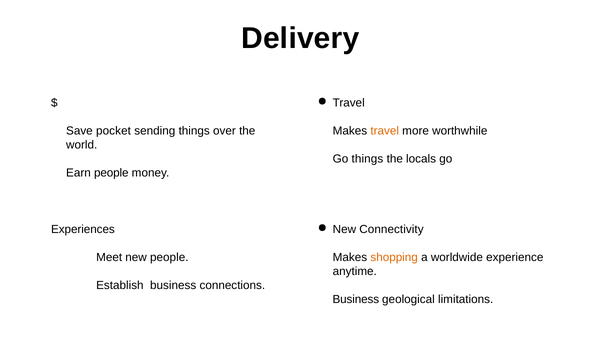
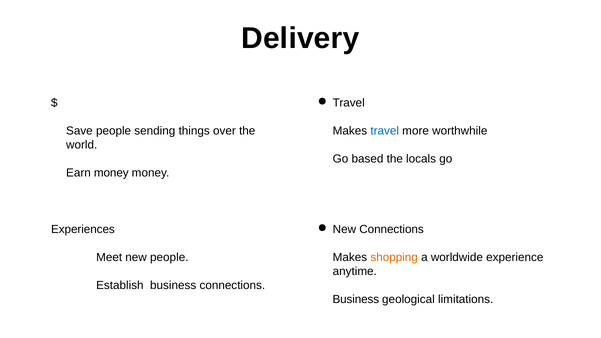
Save pocket: pocket -> people (114, 131)
travel colour: orange -> blue (385, 131)
Go things: things -> based (367, 159)
Earn people: people -> money (111, 173)
New Connectivity: Connectivity -> Connections (392, 229)
